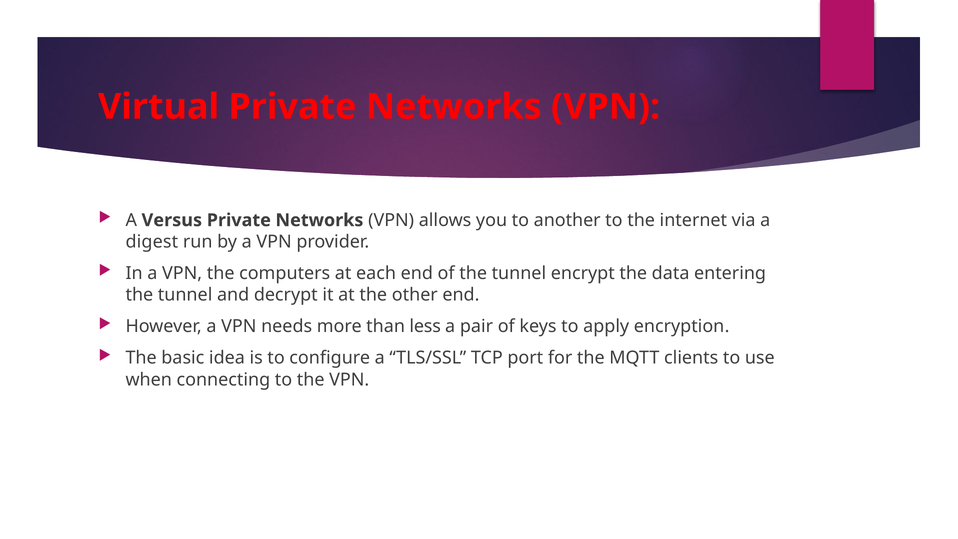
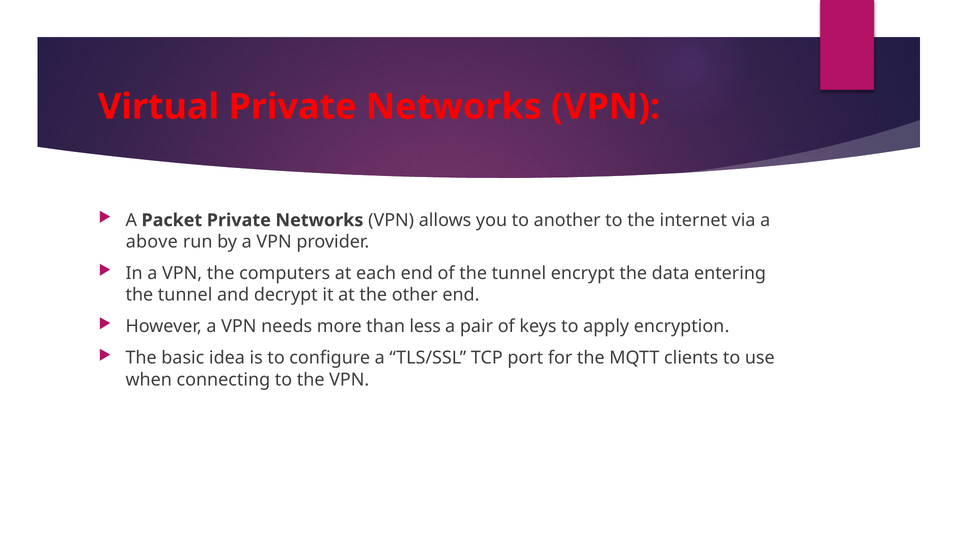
Versus: Versus -> Packet (172, 220)
digest: digest -> above (152, 242)
